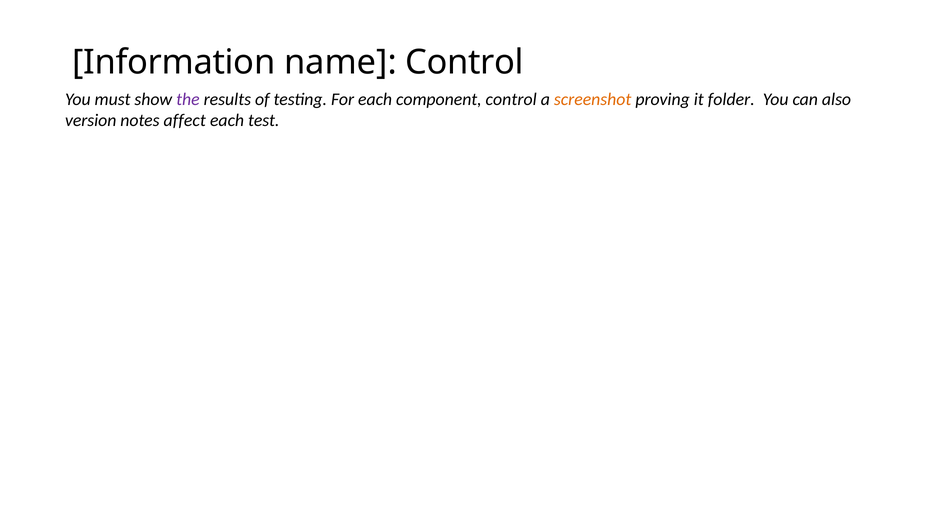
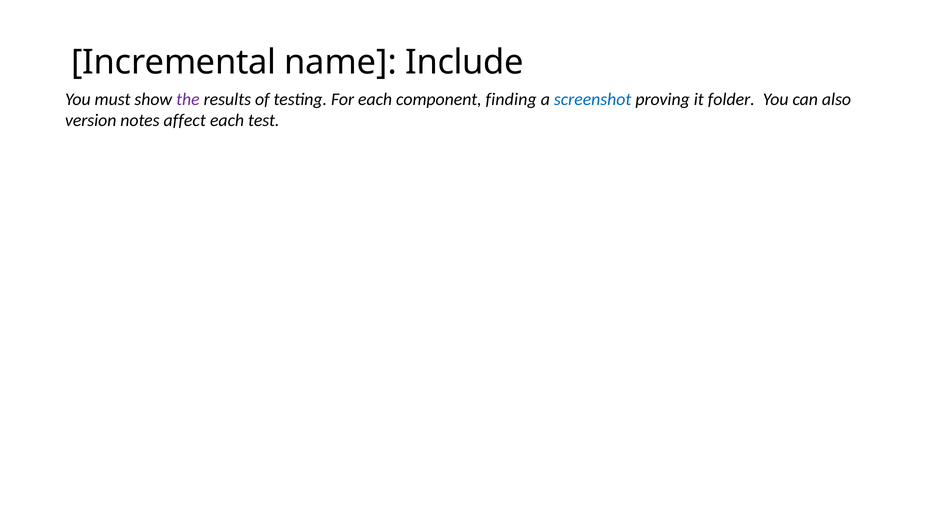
Information: Information -> Incremental (174, 62)
name Control: Control -> Include (464, 62)
component control: control -> finding (511, 99)
screenshot colour: orange -> blue (593, 99)
